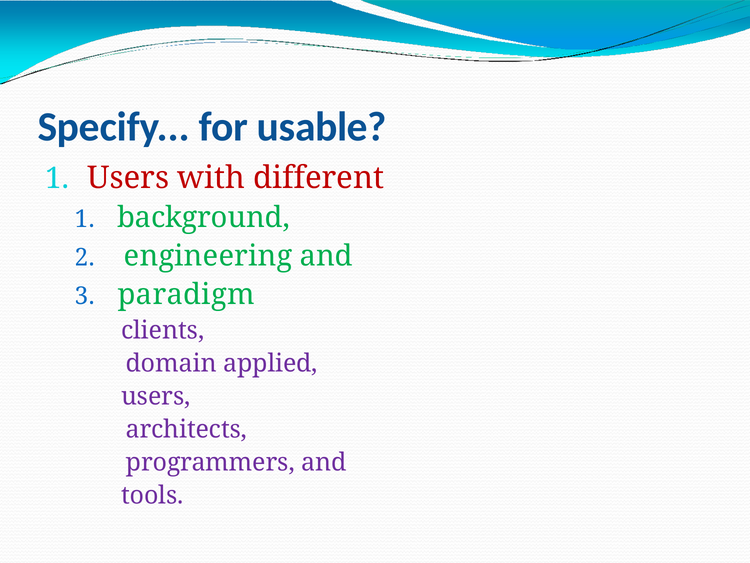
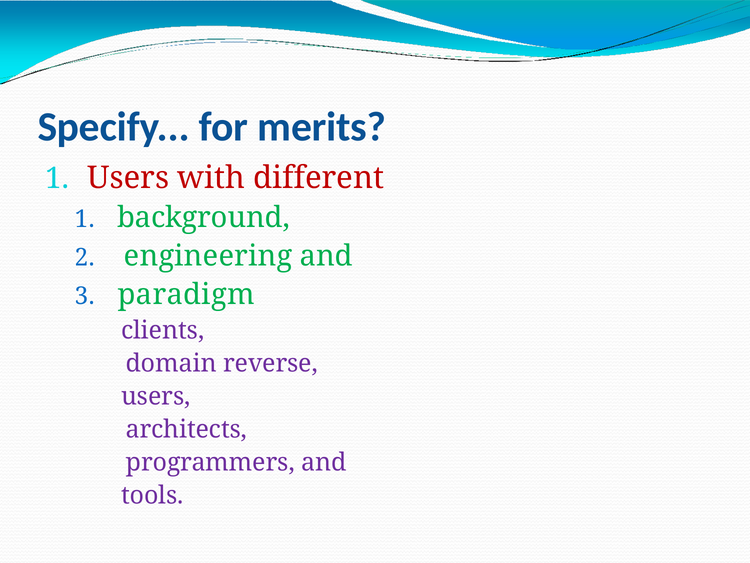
usable: usable -> merits (322, 127)
applied: applied -> reverse (271, 363)
